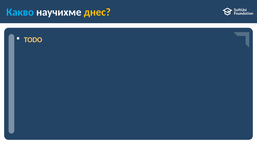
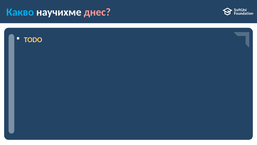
днес colour: yellow -> pink (97, 12)
